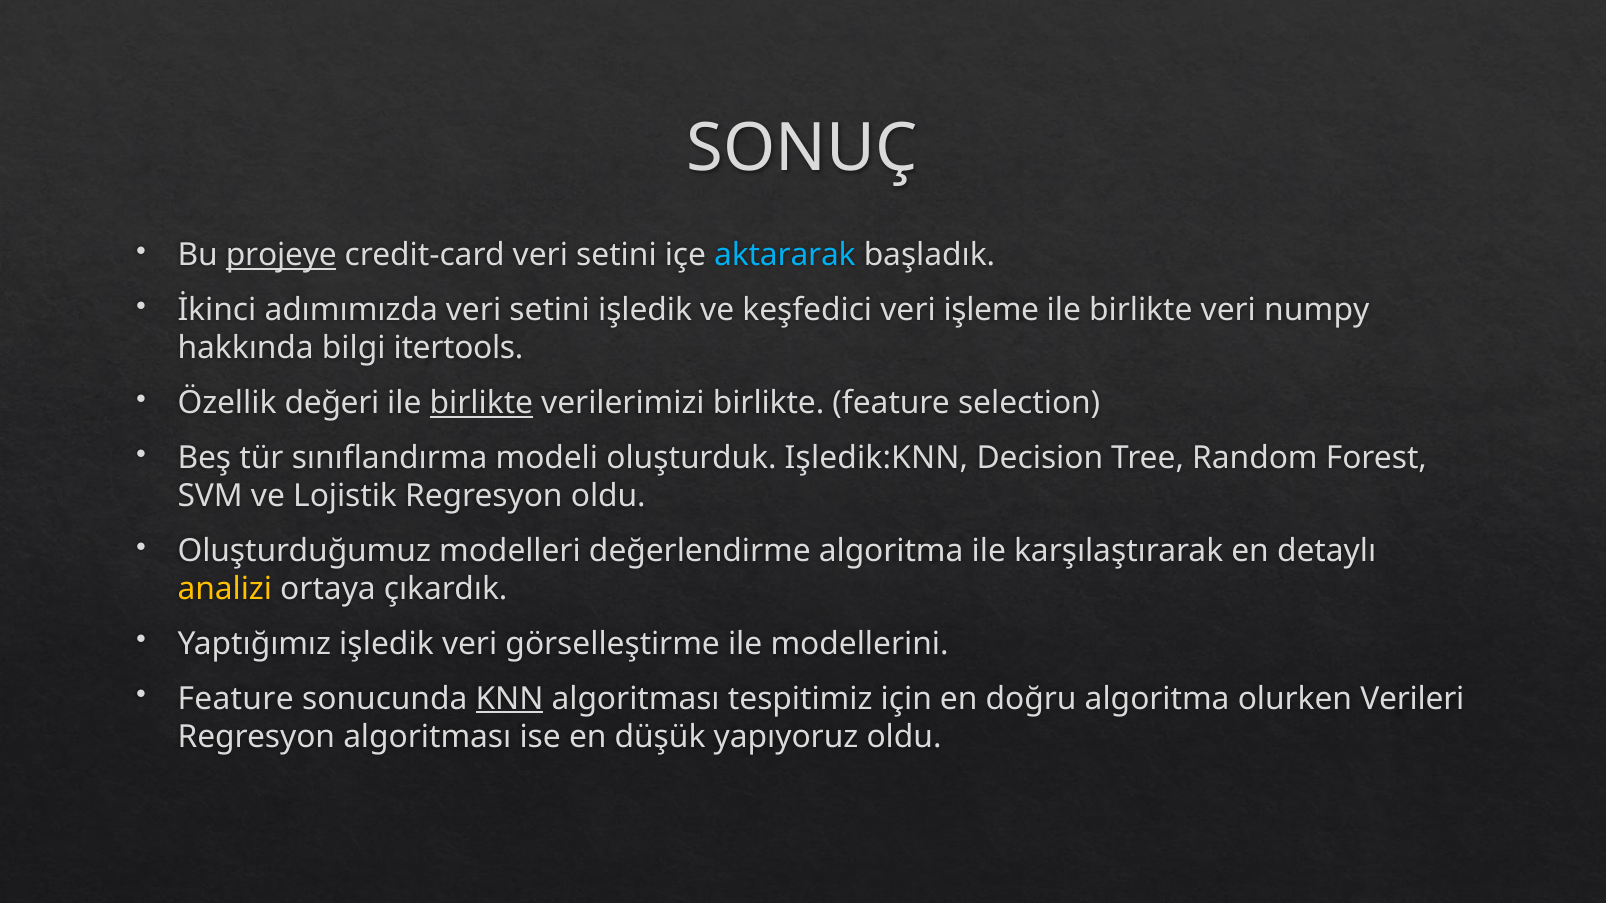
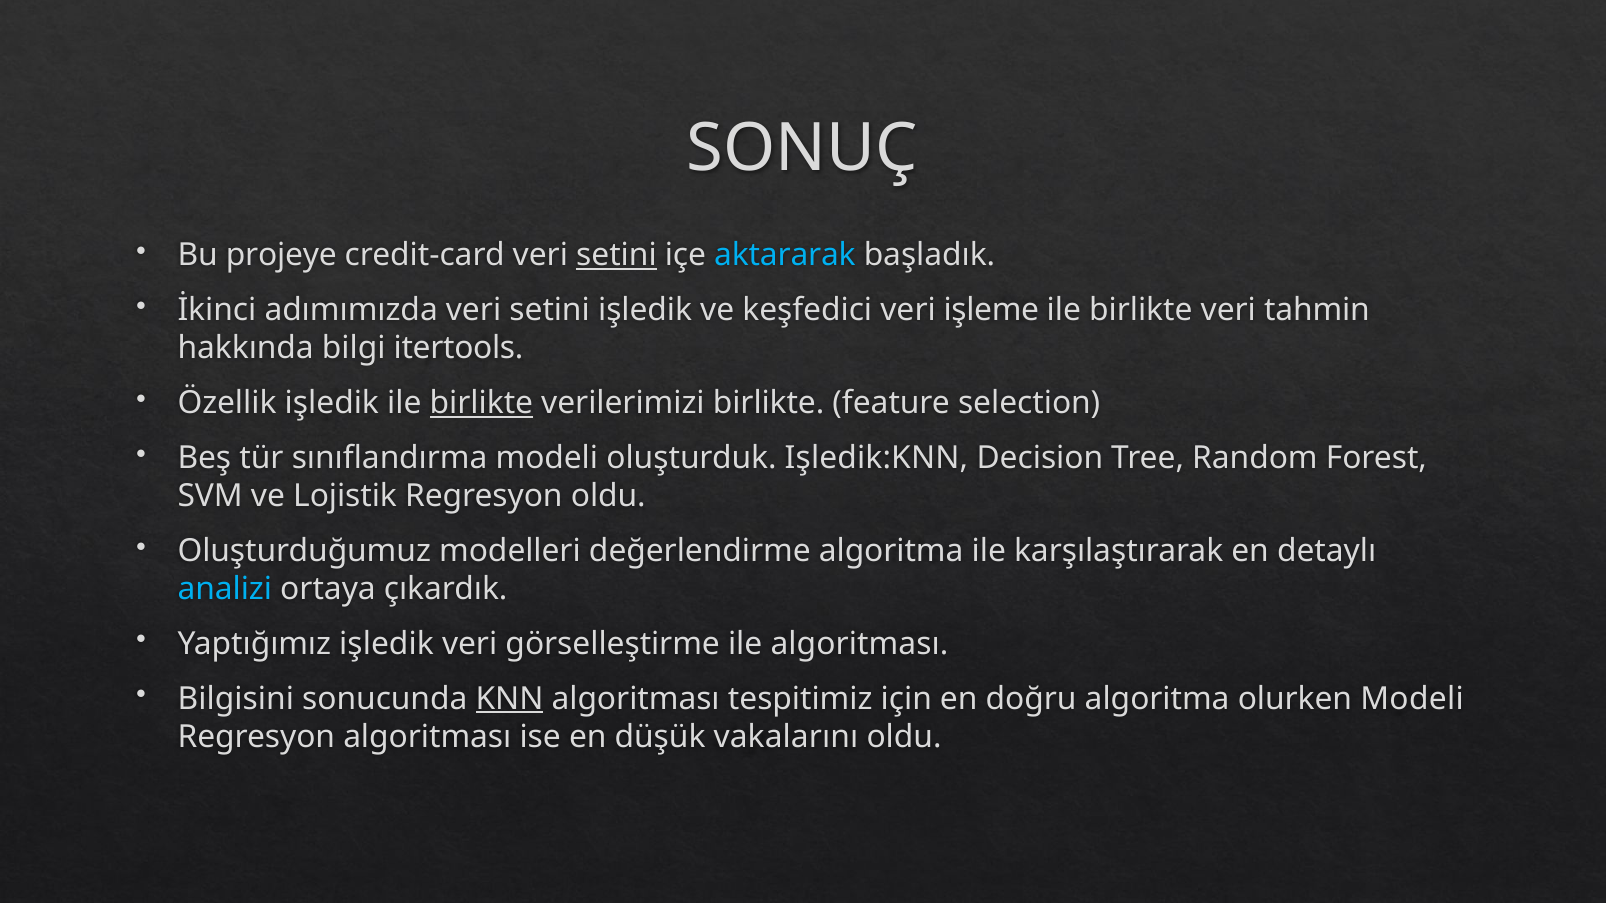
projeye underline: present -> none (281, 255)
setini underline: none -> present (616, 255)
numpy: numpy -> tahmin (1317, 310)
Özellik değeri: değeri -> işledik (332, 403)
analizi colour: yellow -> light blue (225, 589)
ile modellerini: modellerini -> algoritması (859, 644)
Feature: Feature -> Bilgisini (236, 699)
olurken Verileri: Verileri -> Modeli (1412, 699)
yapıyoruz: yapıyoruz -> vakalarını (786, 737)
